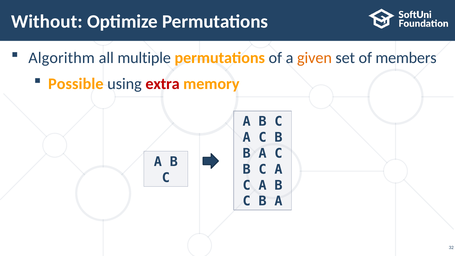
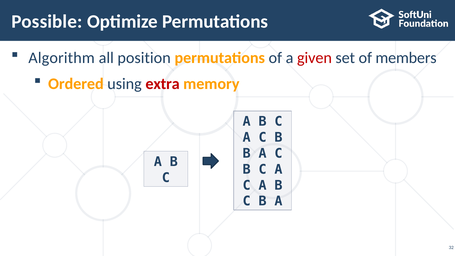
Without: Without -> Possible (47, 22)
multiple: multiple -> position (144, 58)
given colour: orange -> red (314, 58)
Possible: Possible -> Ordered (76, 84)
